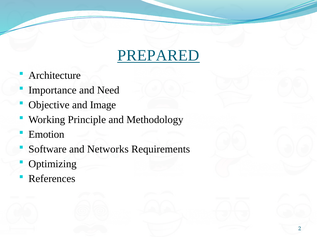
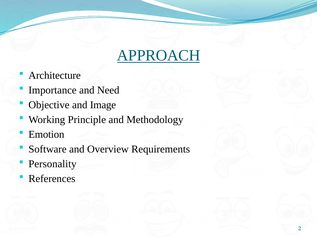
PREPARED: PREPARED -> APPROACH (159, 56)
Networks: Networks -> Overview (108, 150)
Optimizing: Optimizing -> Personality (53, 164)
